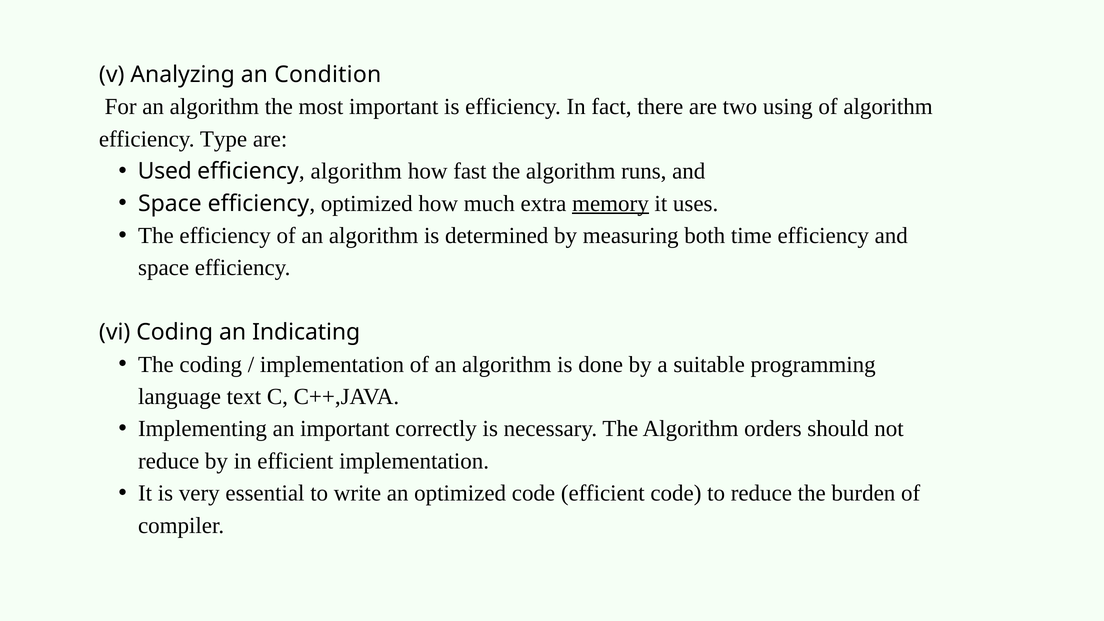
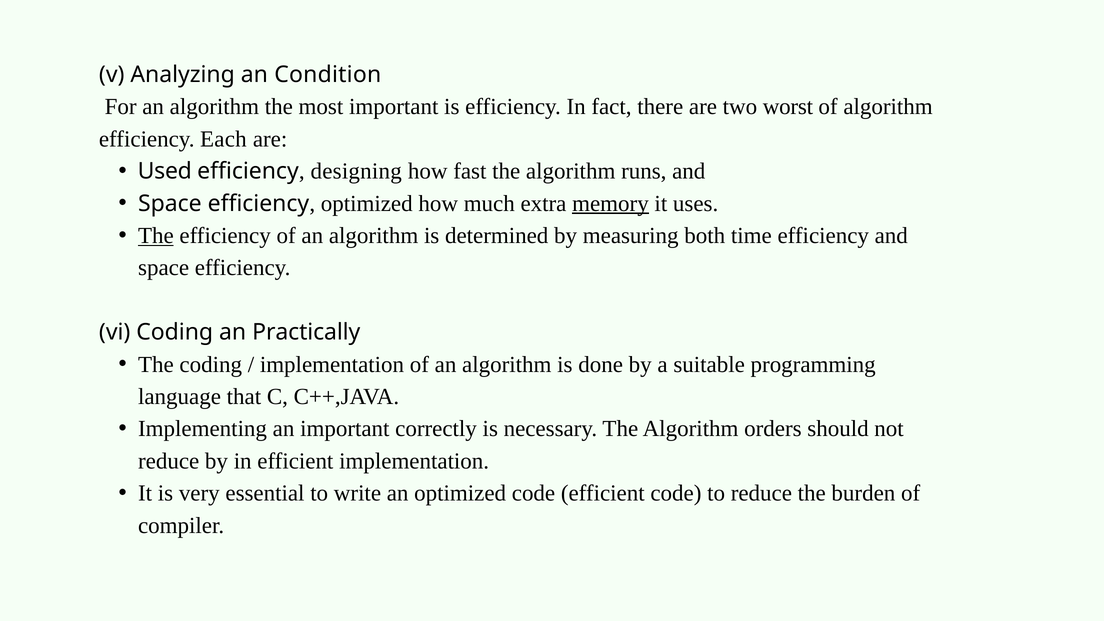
using: using -> worst (788, 107)
Type: Type -> Each (223, 139)
algorithm: algorithm -> designing (356, 171)
The underline: none -> present (156, 236)
Indicating: Indicating -> Practically (306, 332)
text: text -> that (244, 397)
